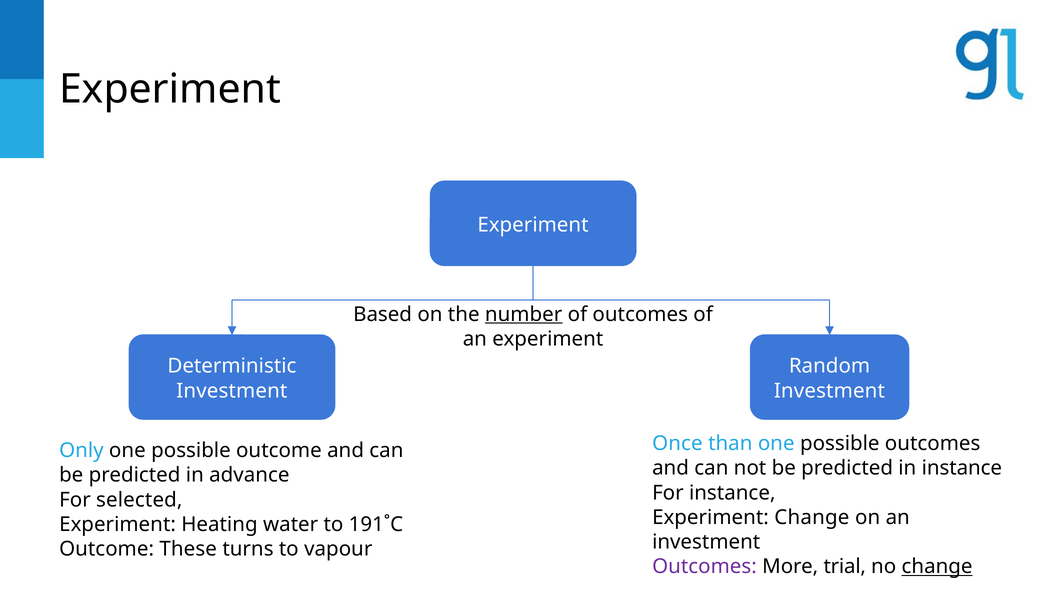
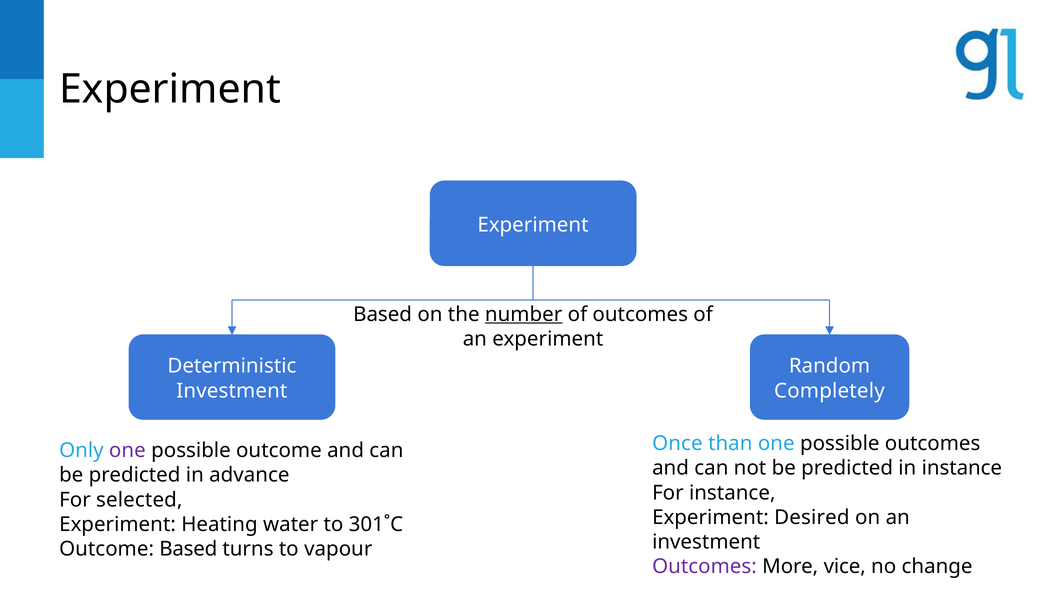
Investment: Investment -> Completely (829, 391)
one colour: black -> purple (127, 451)
Experiment Change: Change -> Desired (812, 518)
191˚C: 191˚C -> 301˚C (376, 525)
Outcome These: These -> Based (188, 549)
trial: trial -> vice (845, 567)
change underline: present -> none (937, 567)
